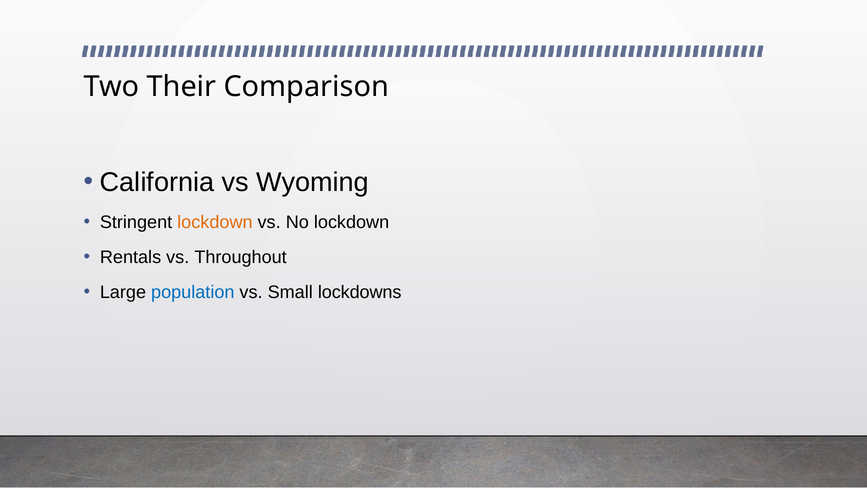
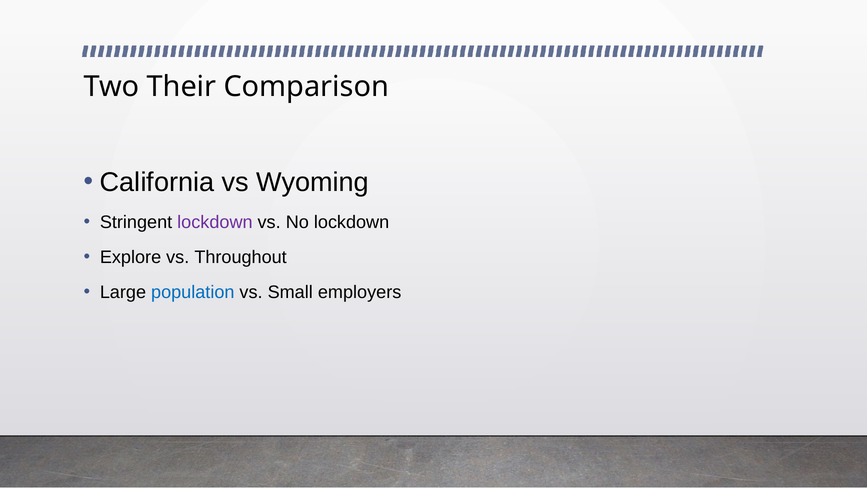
lockdown colour: orange -> purple (215, 222)
Rentals: Rentals -> Explore (131, 257)
lockdowns: lockdowns -> employers (360, 292)
